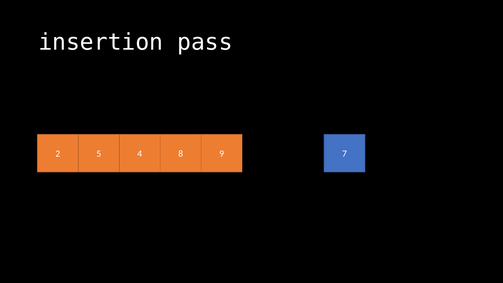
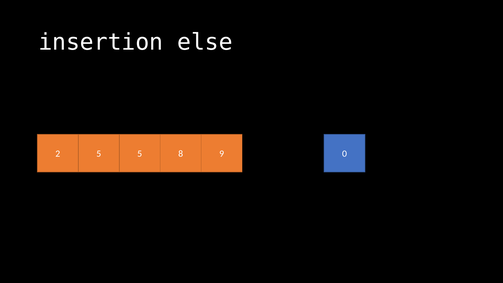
pass: pass -> else (205, 42)
5 4: 4 -> 5 (140, 154)
7: 7 -> 0 (345, 154)
